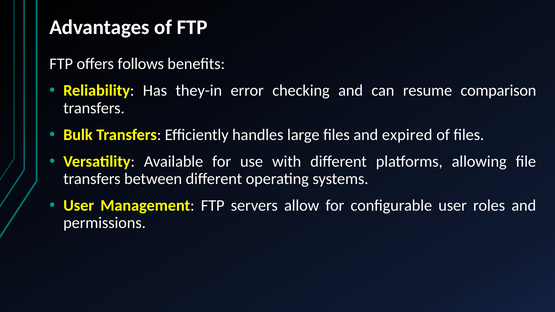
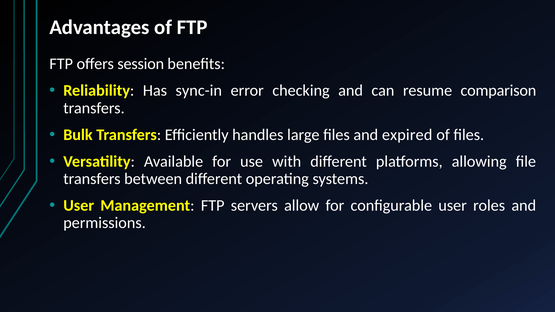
follows: follows -> session (141, 64)
they-in: they-in -> sync-in (199, 91)
